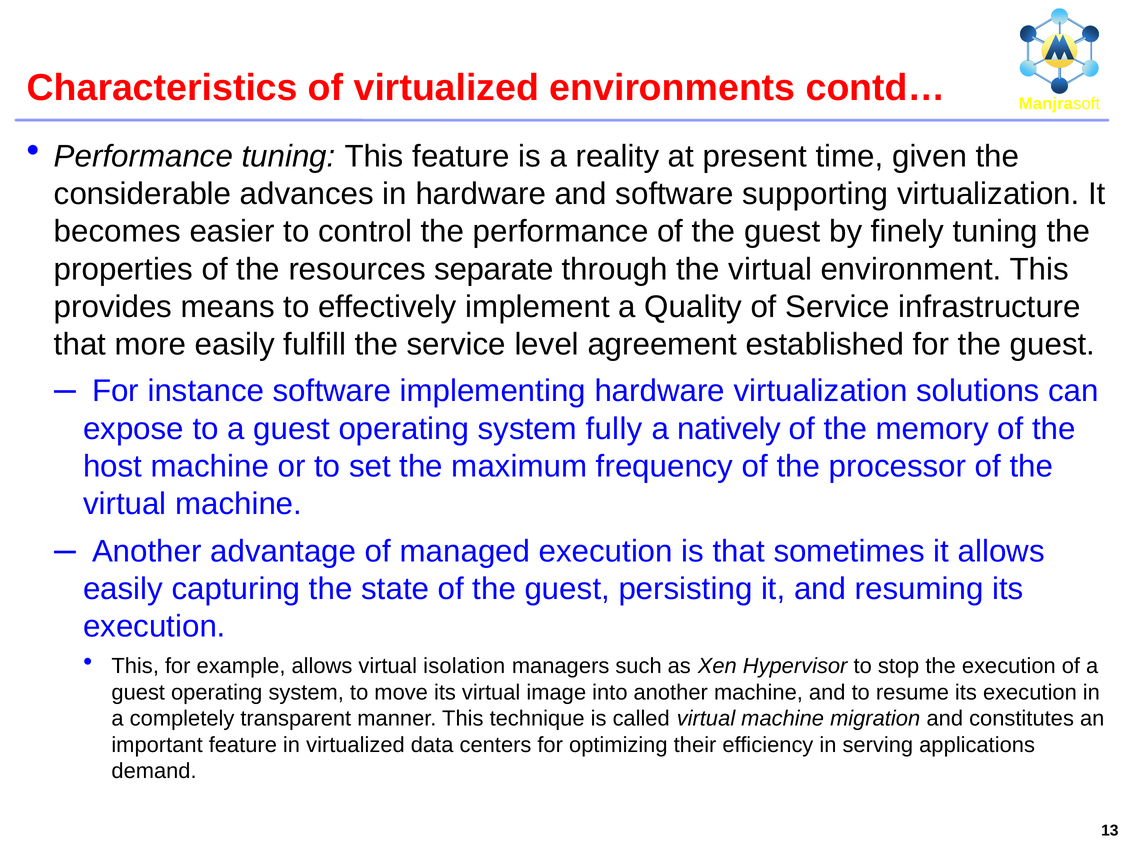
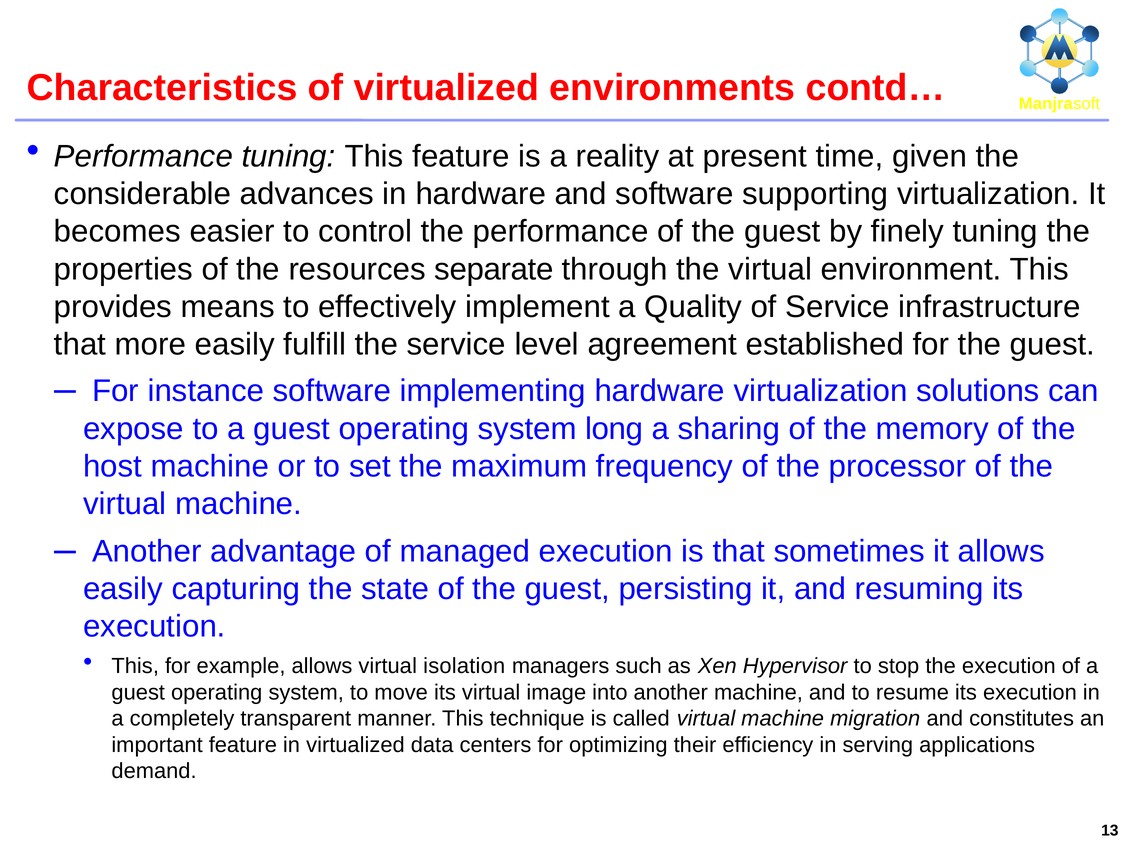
fully: fully -> long (614, 429)
natively: natively -> sharing (729, 429)
